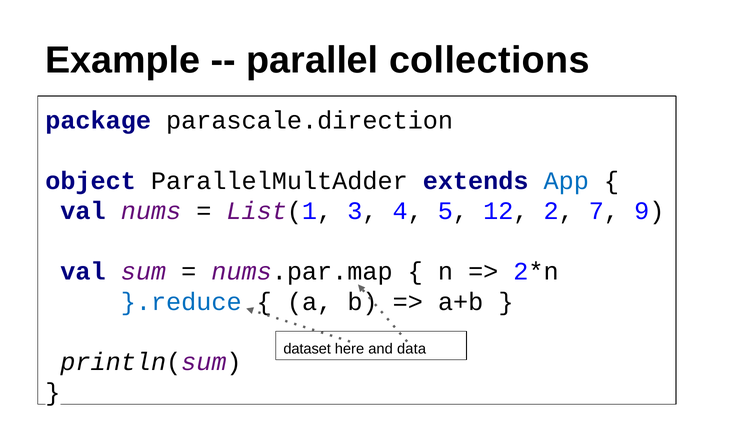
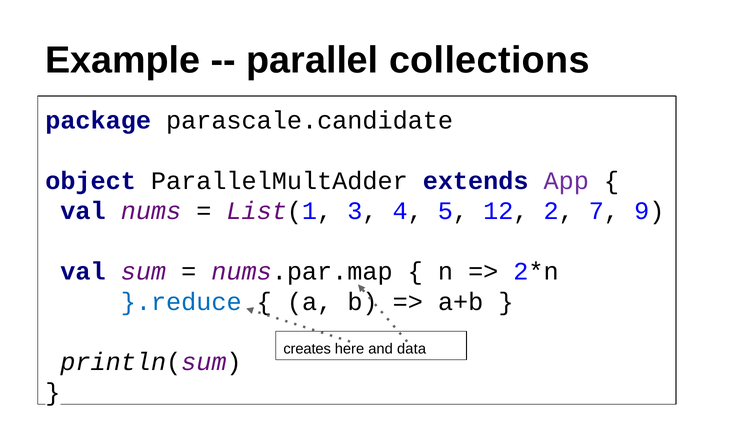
parascale.direction: parascale.direction -> parascale.candidate (310, 120)
App colour: blue -> purple (566, 181)
dataset: dataset -> creates (307, 348)
